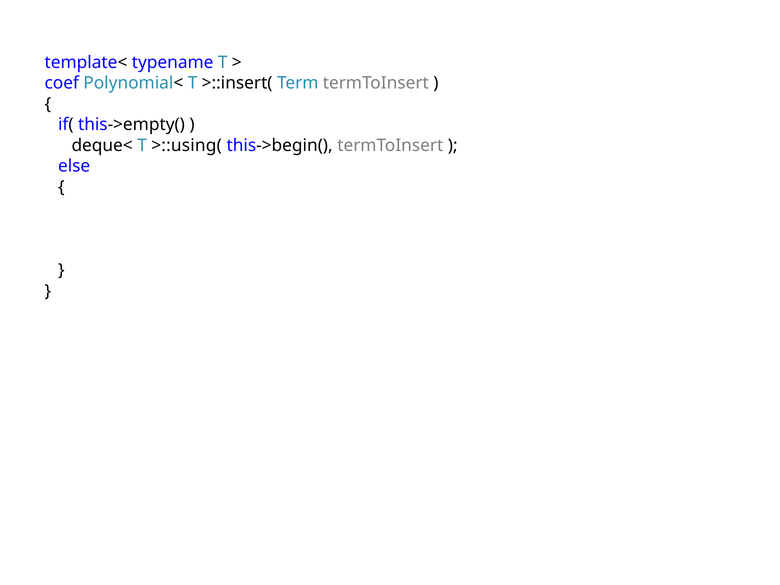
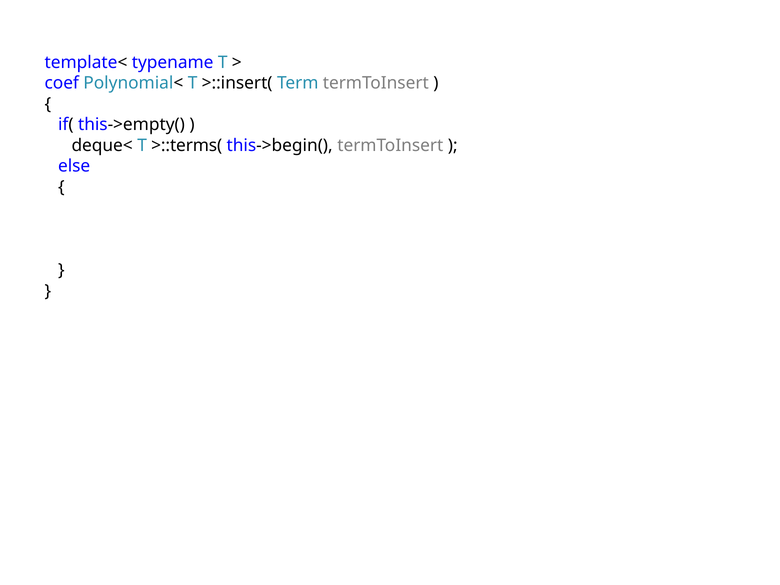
>::using(: >::using( -> >::terms( (187, 145)
